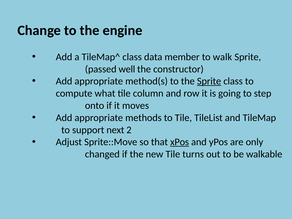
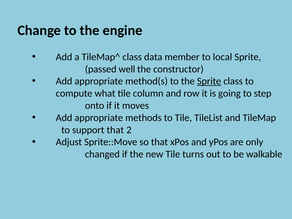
walk: walk -> local (222, 57)
support next: next -> that (115, 130)
xPos underline: present -> none (180, 142)
